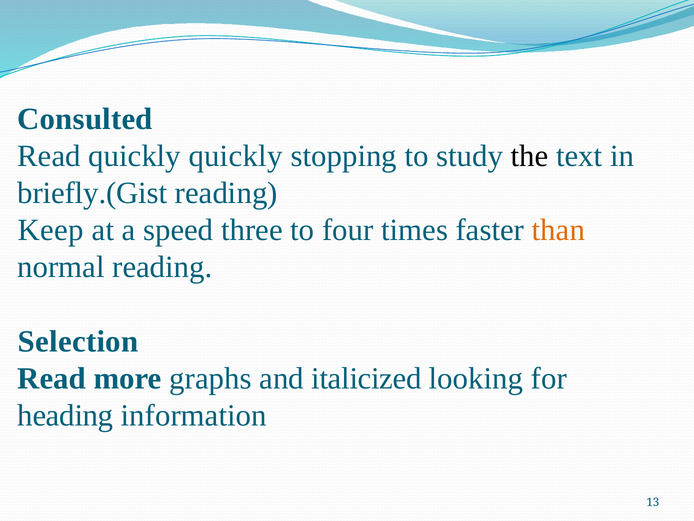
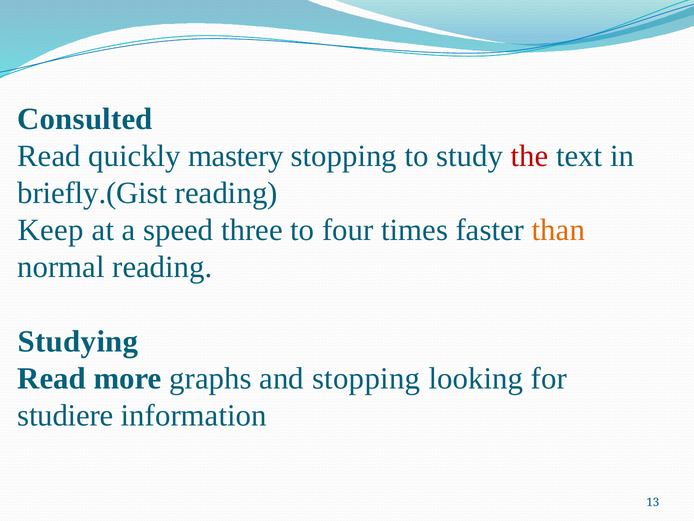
quickly quickly: quickly -> mastery (236, 156)
the colour: black -> red (530, 156)
Selection: Selection -> Studying (78, 341)
and italicized: italicized -> stopping (366, 378)
heading: heading -> studiere (65, 415)
